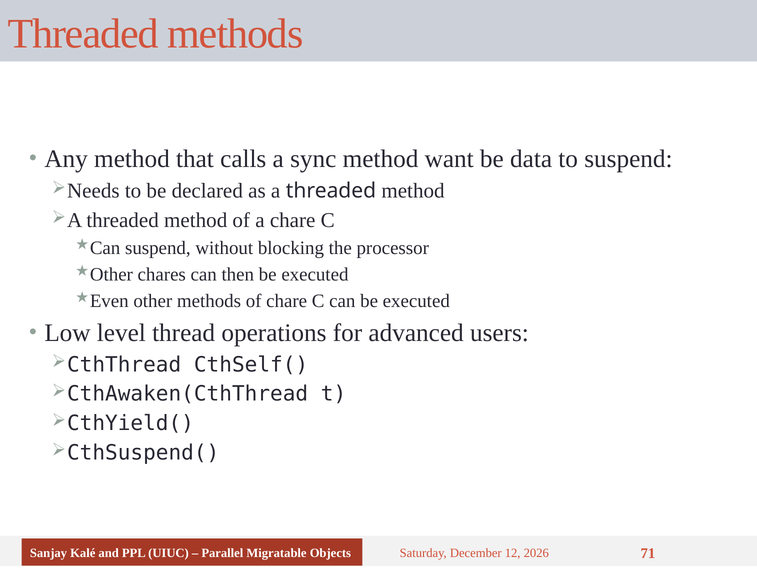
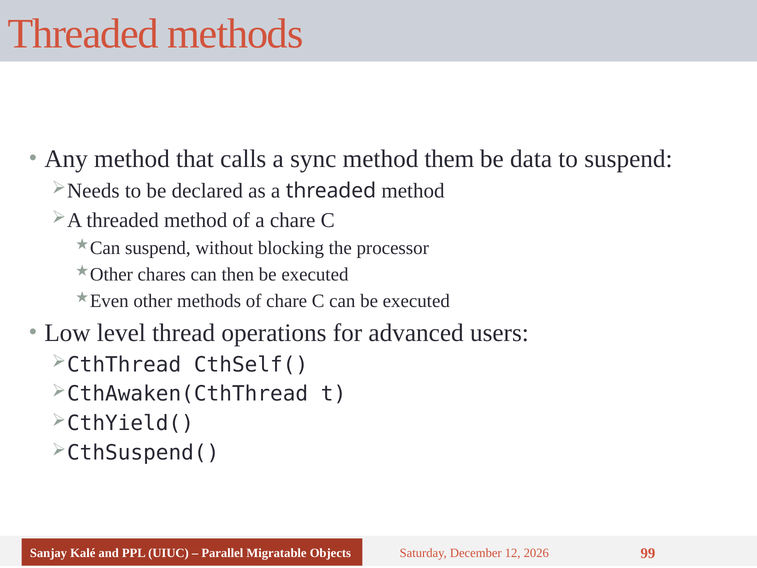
want: want -> them (449, 159)
71: 71 -> 99 (648, 553)
